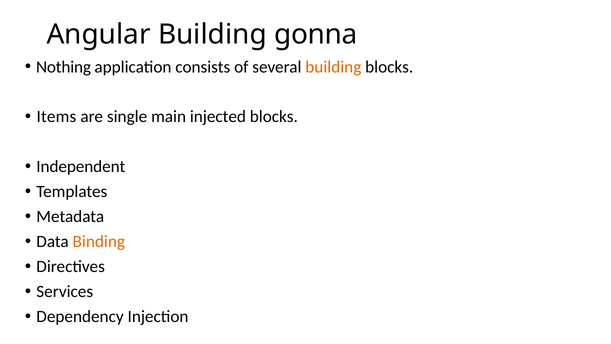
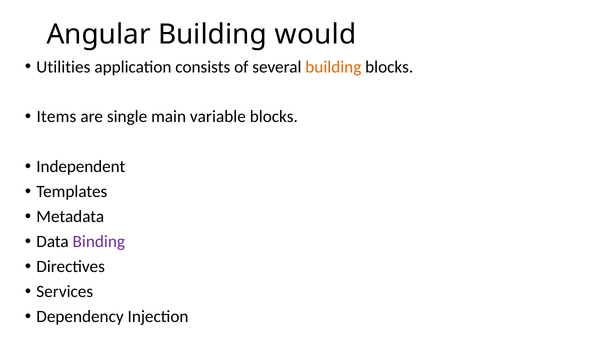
gonna: gonna -> would (316, 35)
Nothing: Nothing -> Utilities (63, 67)
injected: injected -> variable (218, 117)
Binding colour: orange -> purple (99, 241)
